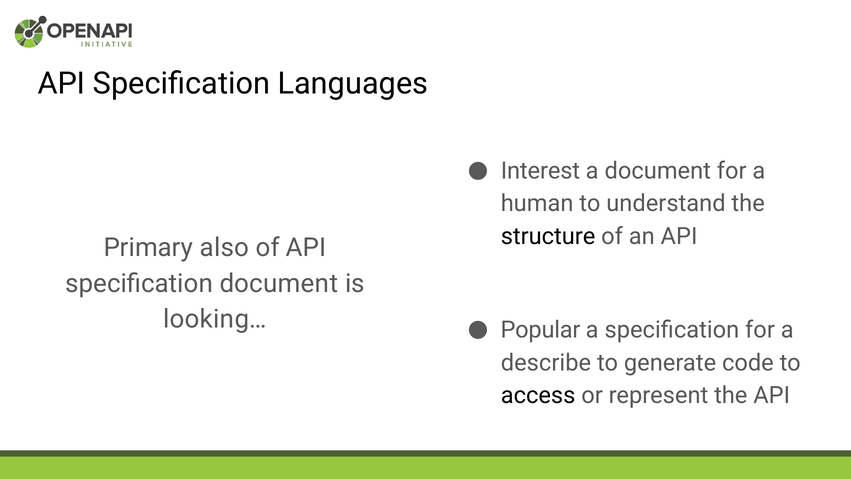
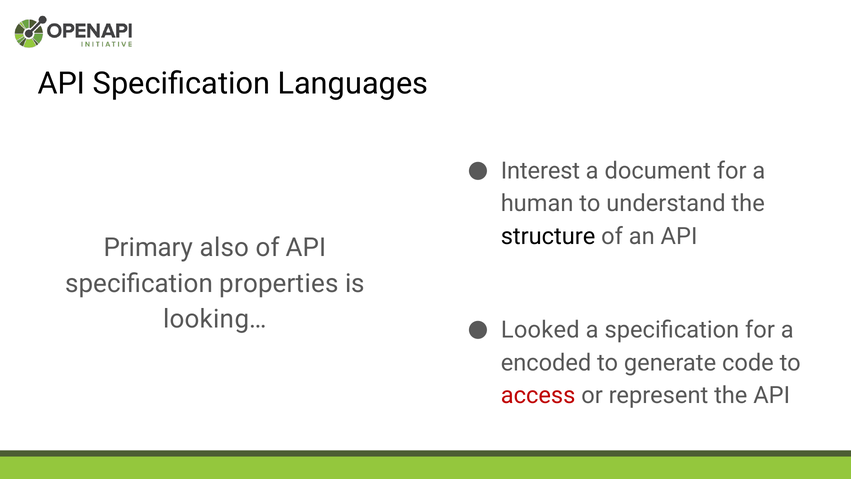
specification document: document -> properties (279, 283)
Popular: Popular -> Looked (540, 330)
describe: describe -> encoded (546, 363)
access colour: black -> red (538, 395)
